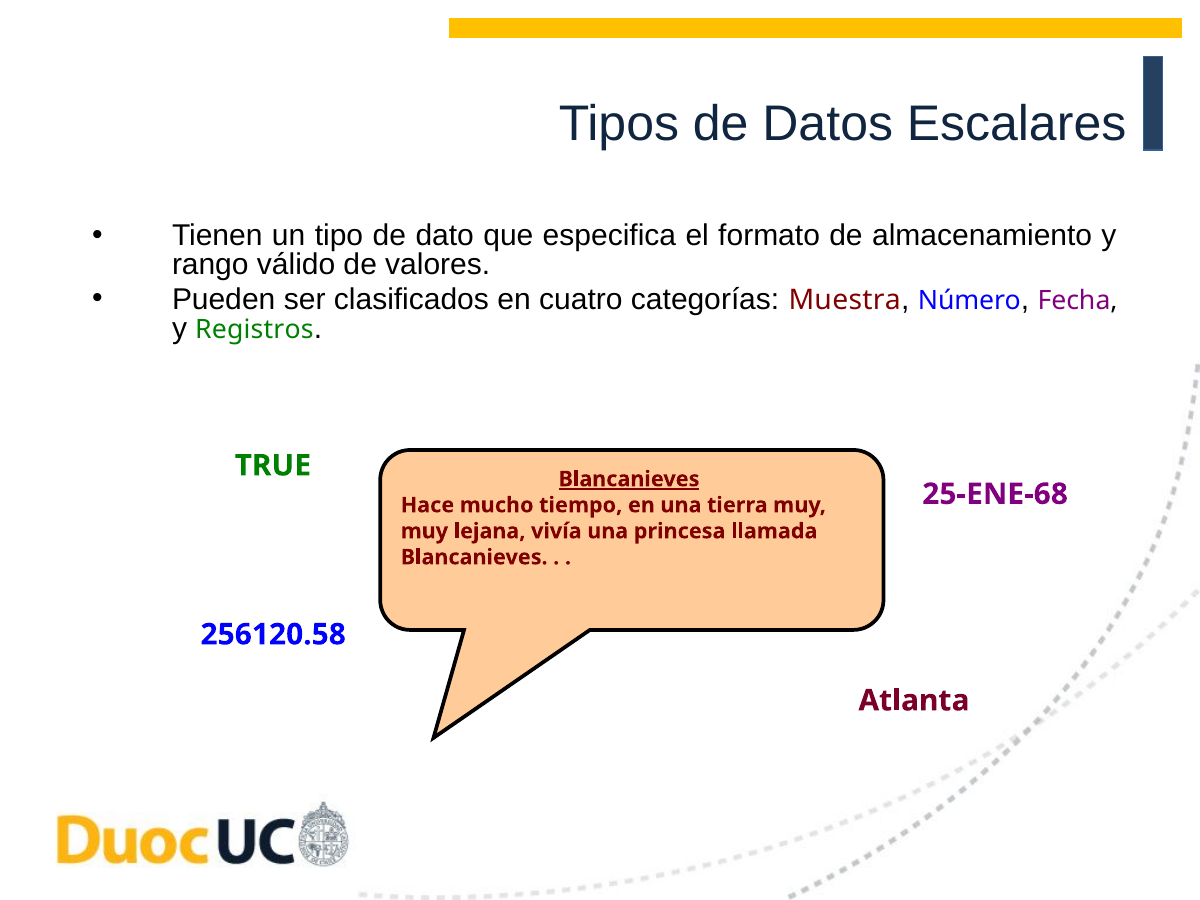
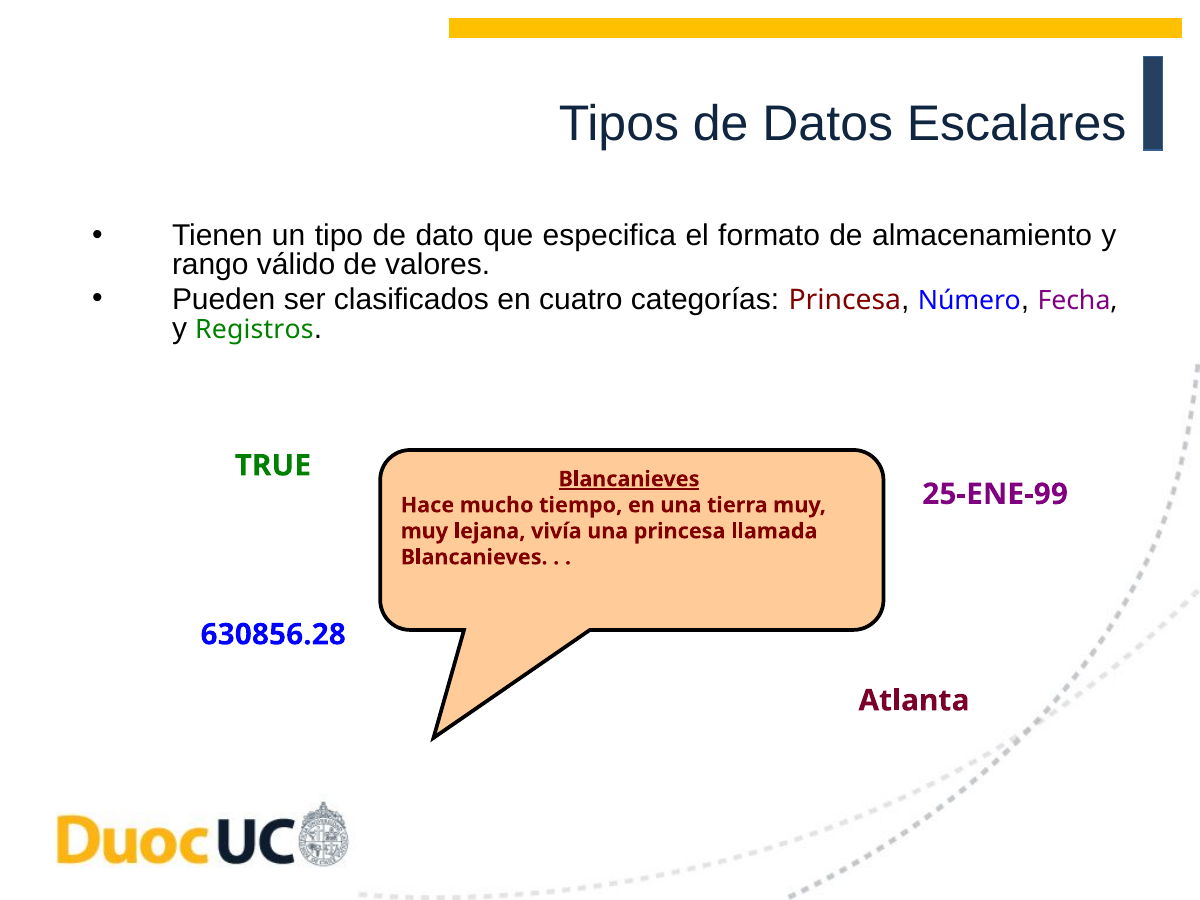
categorías Muestra: Muestra -> Princesa (845, 300)
25-ENE-68: 25-ENE-68 -> 25-ENE-99 (995, 494)
256120.58: 256120.58 -> 630856.28 (273, 635)
